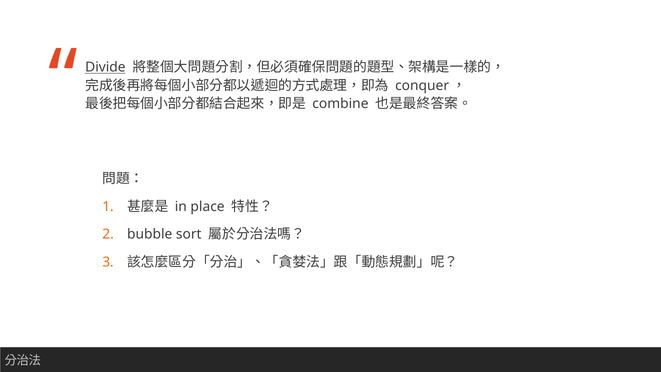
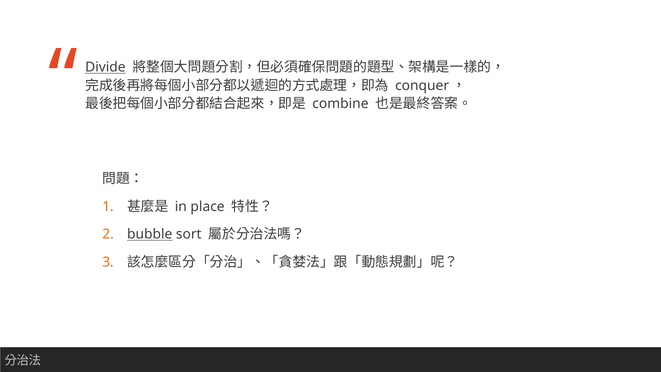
bubble underline: none -> present (150, 234)
